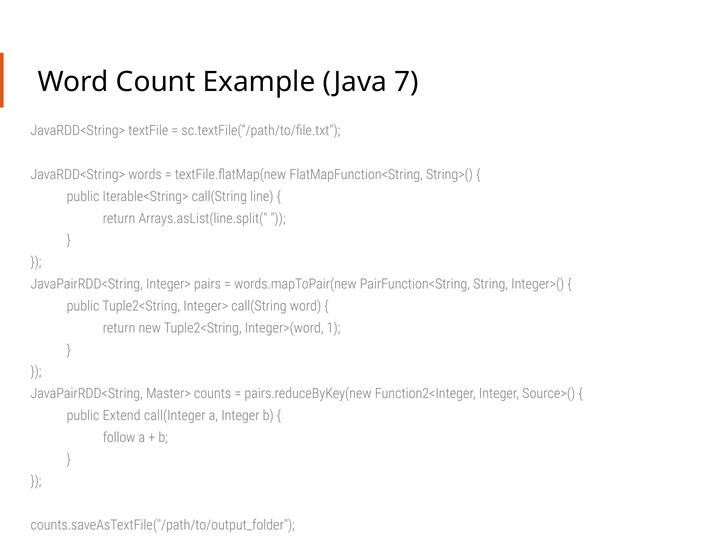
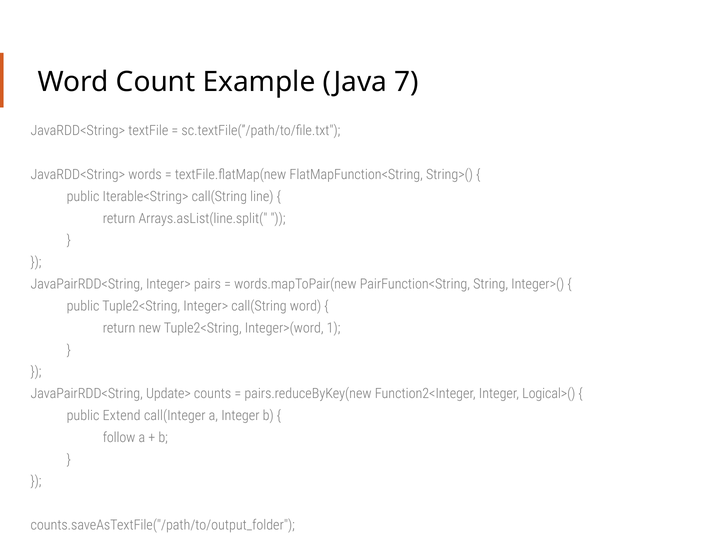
Master>: Master> -> Update> (168, 394)
Source>(: Source>( -> Logical>( (549, 394)
